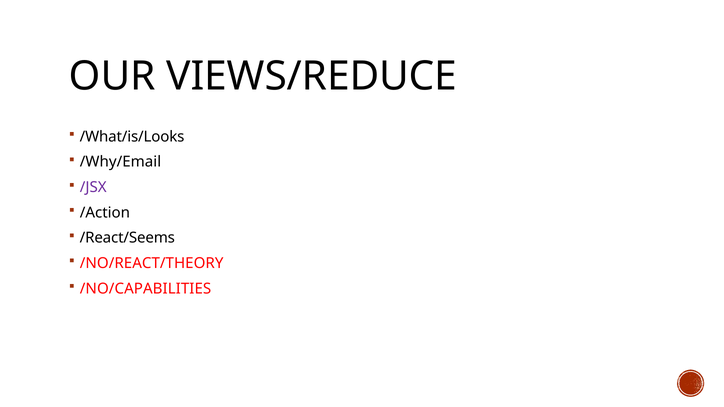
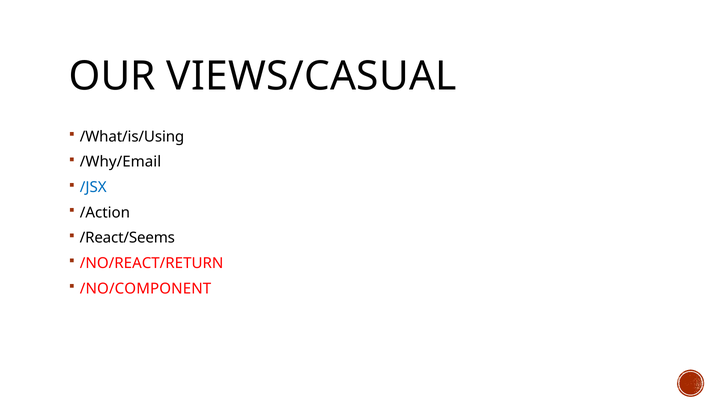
VIEWS/REDUCE: VIEWS/REDUCE -> VIEWS/CASUAL (312, 76)
/What/is/Looks: /What/is/Looks -> /What/is/Using (132, 137)
/JSX colour: purple -> blue (93, 187)
/NO/REACT/THEORY: /NO/REACT/THEORY -> /NO/REACT/RETURN (152, 263)
/NO/CAPABILITIES: /NO/CAPABILITIES -> /NO/COMPONENT (146, 289)
